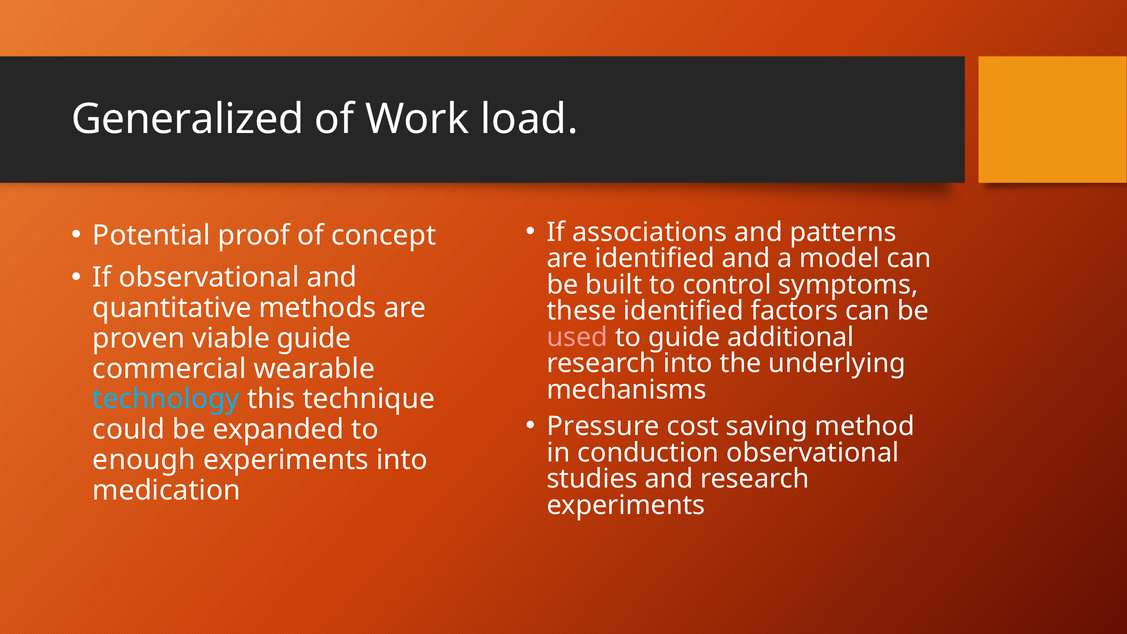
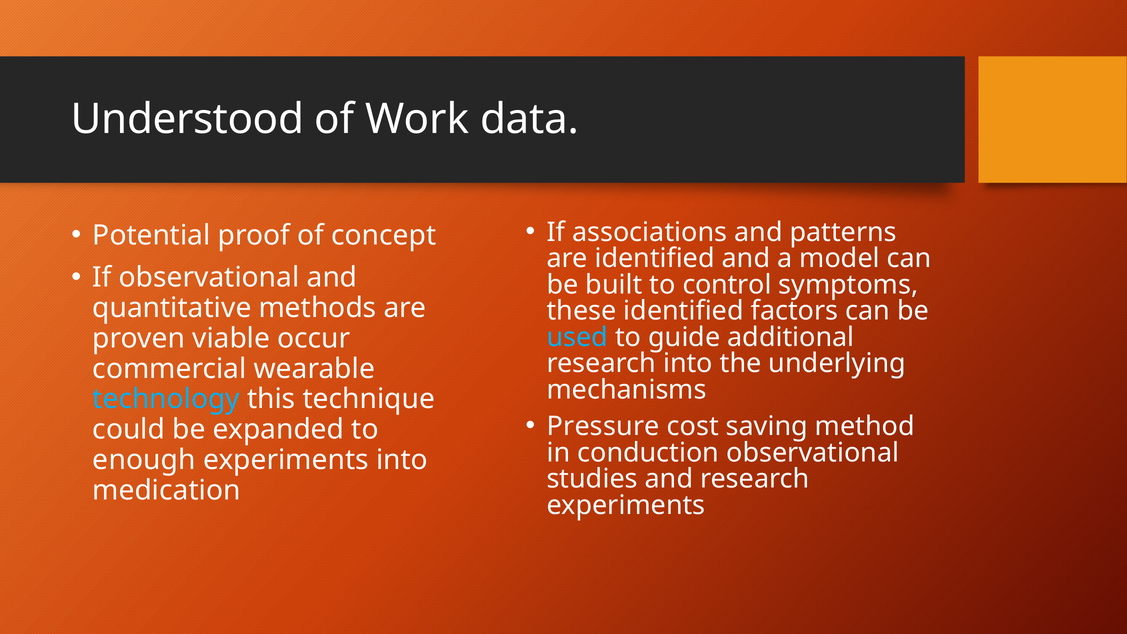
Generalized: Generalized -> Understood (188, 119)
load: load -> data (530, 119)
used colour: pink -> light blue (577, 337)
viable guide: guide -> occur (314, 338)
